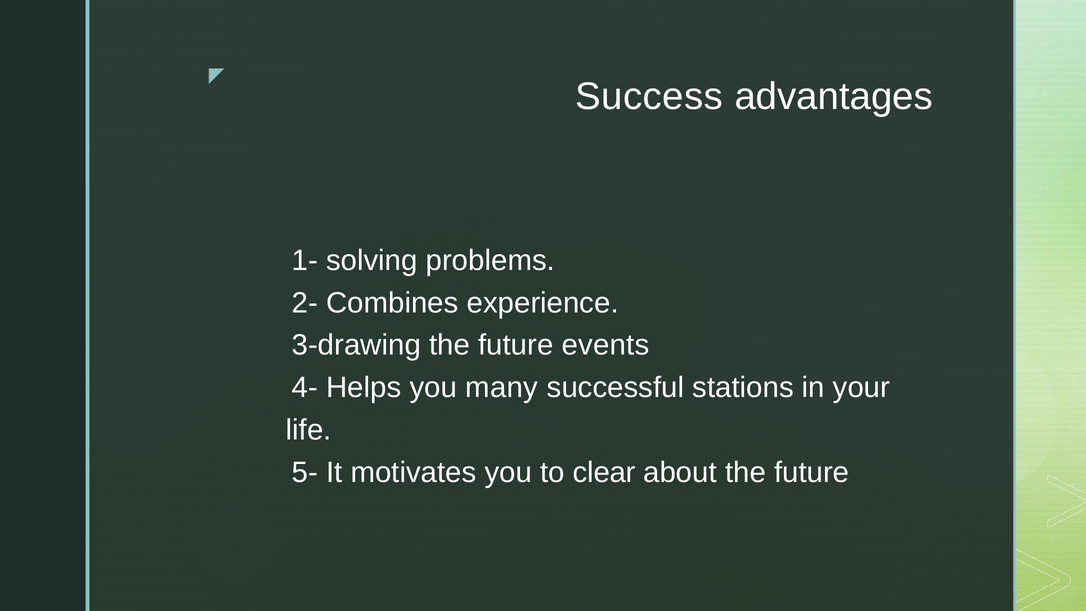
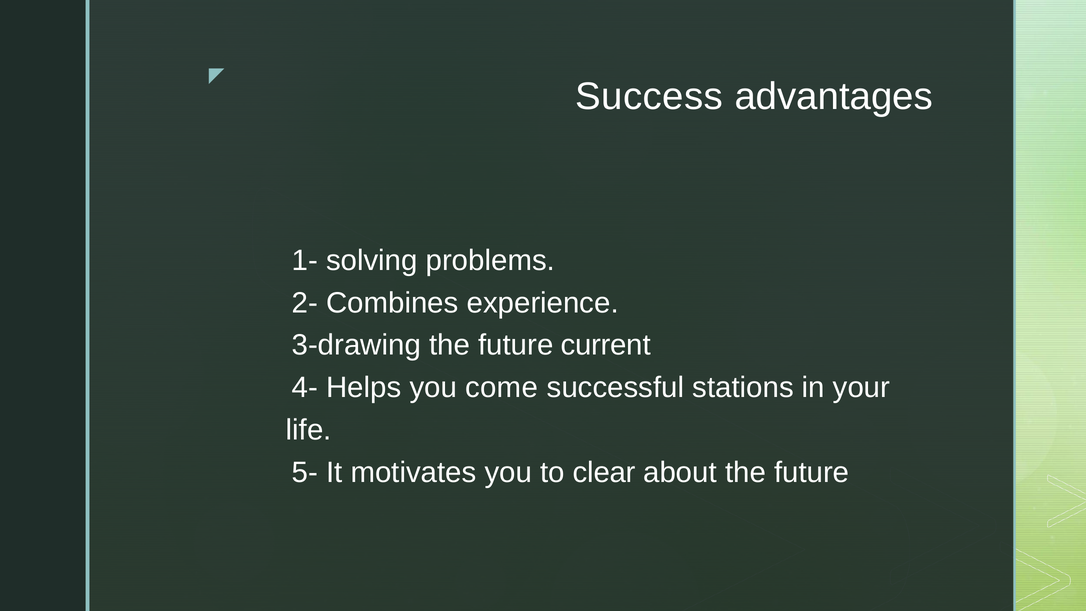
events: events -> current (606, 345)
many: many -> come (502, 388)
